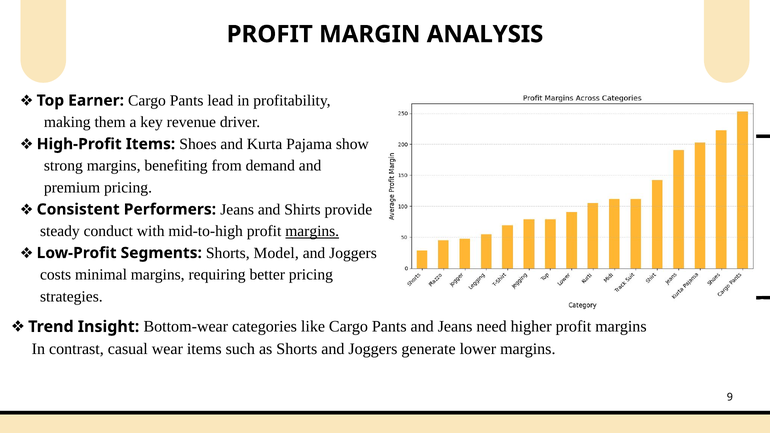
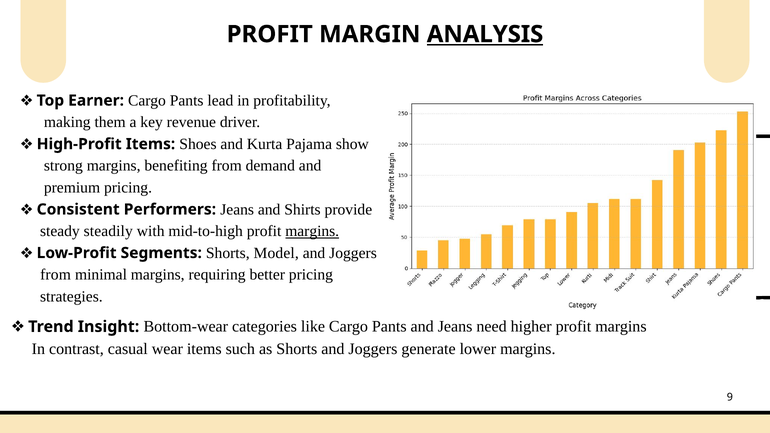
ANALYSIS underline: none -> present (485, 34)
conduct: conduct -> steadily (108, 231)
costs: costs -> from (55, 275)
